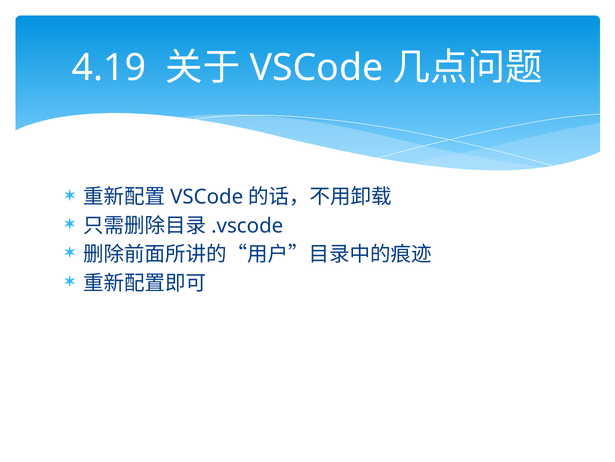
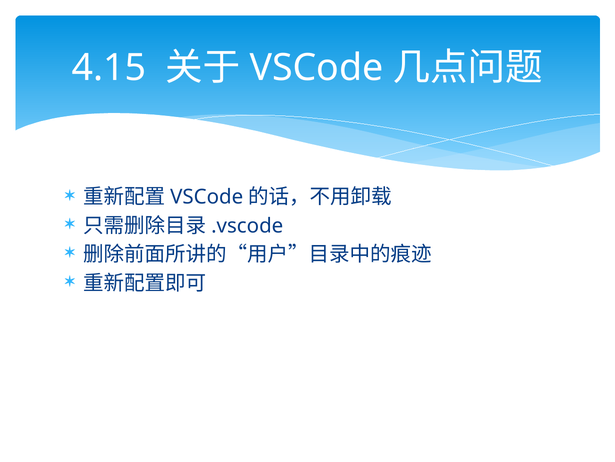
4.19: 4.19 -> 4.15 (109, 68)
